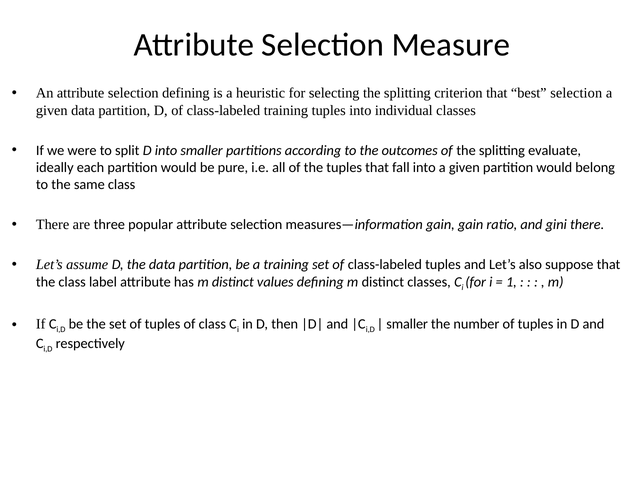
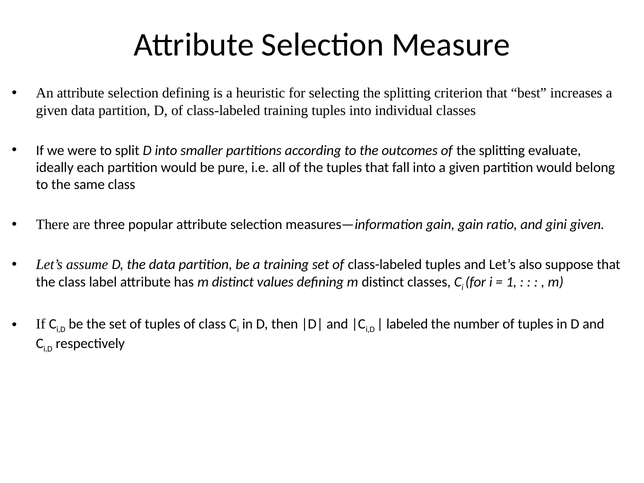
best selection: selection -> increases (576, 93)
gini there: there -> given (587, 225)
smaller: smaller -> labeled (407, 324)
